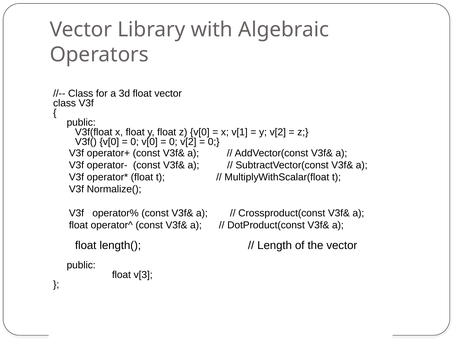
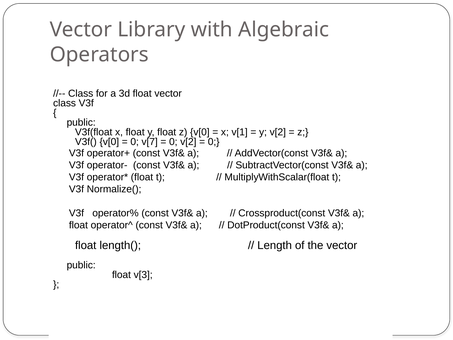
0 v[0: v[0 -> v[7 (150, 142)
